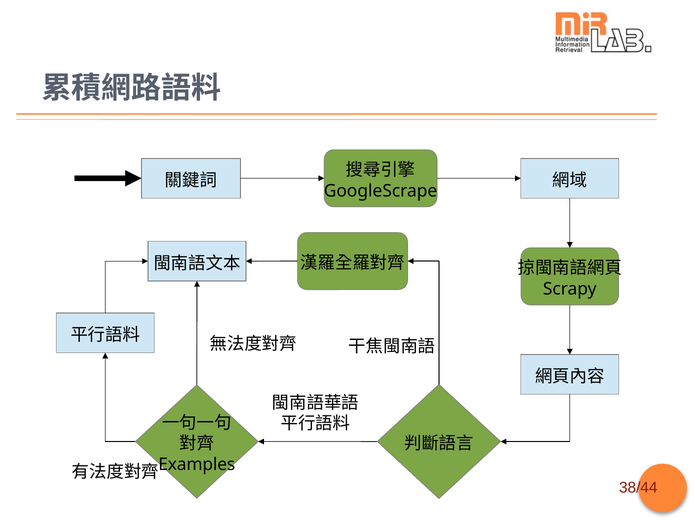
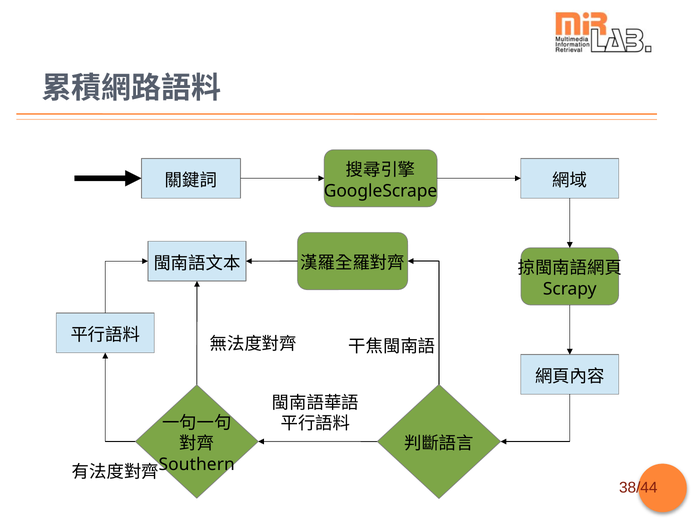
Examples: Examples -> Southern (197, 465)
